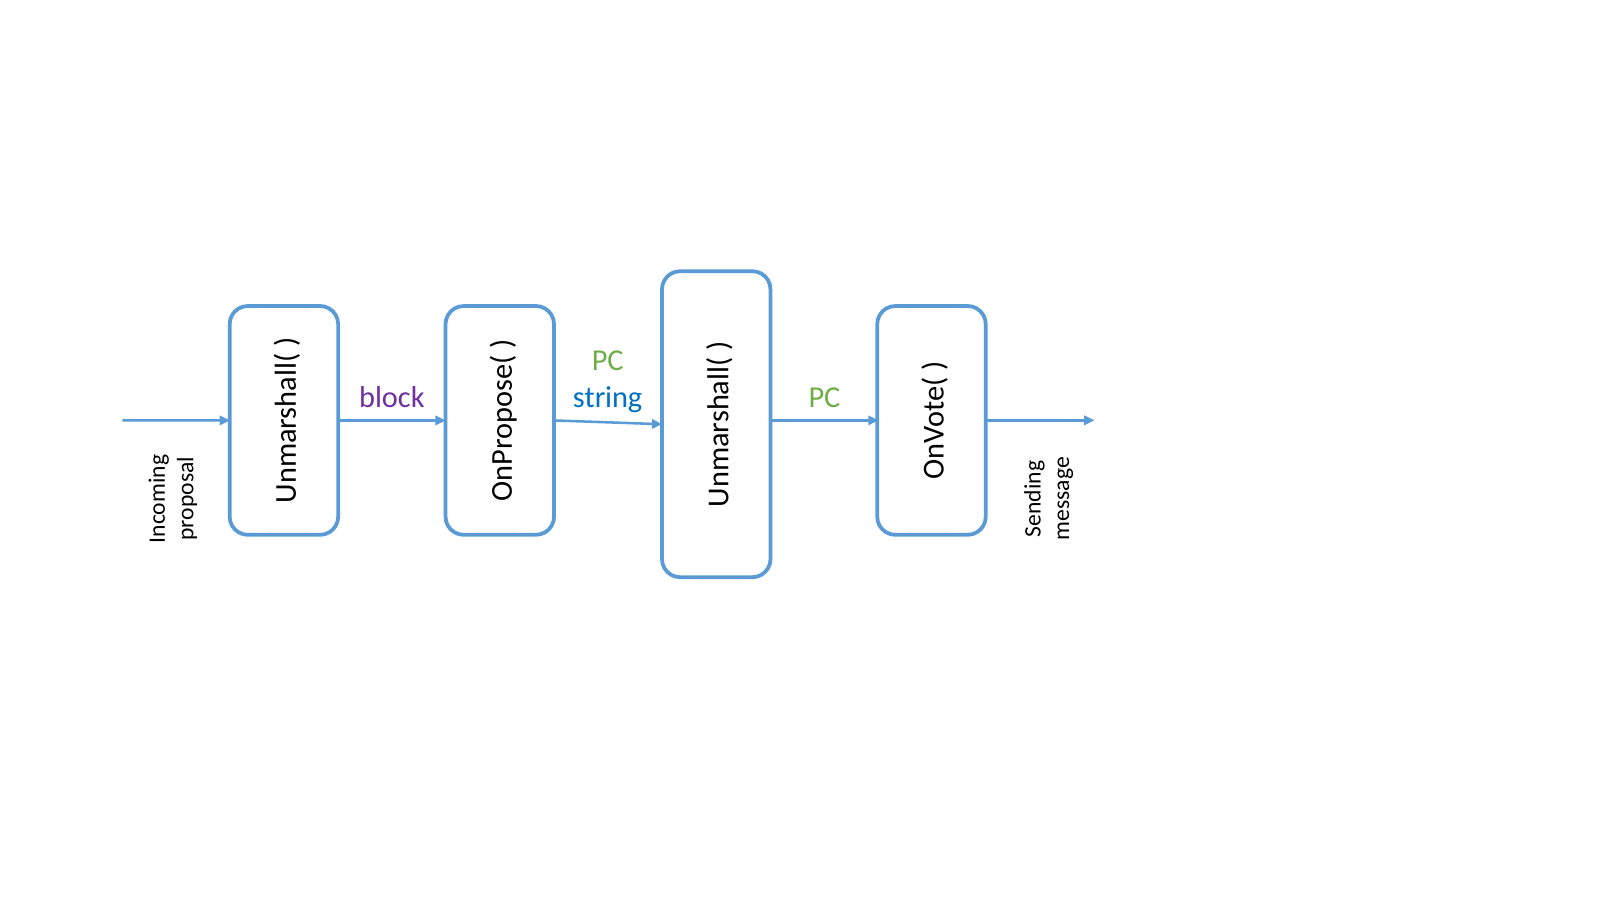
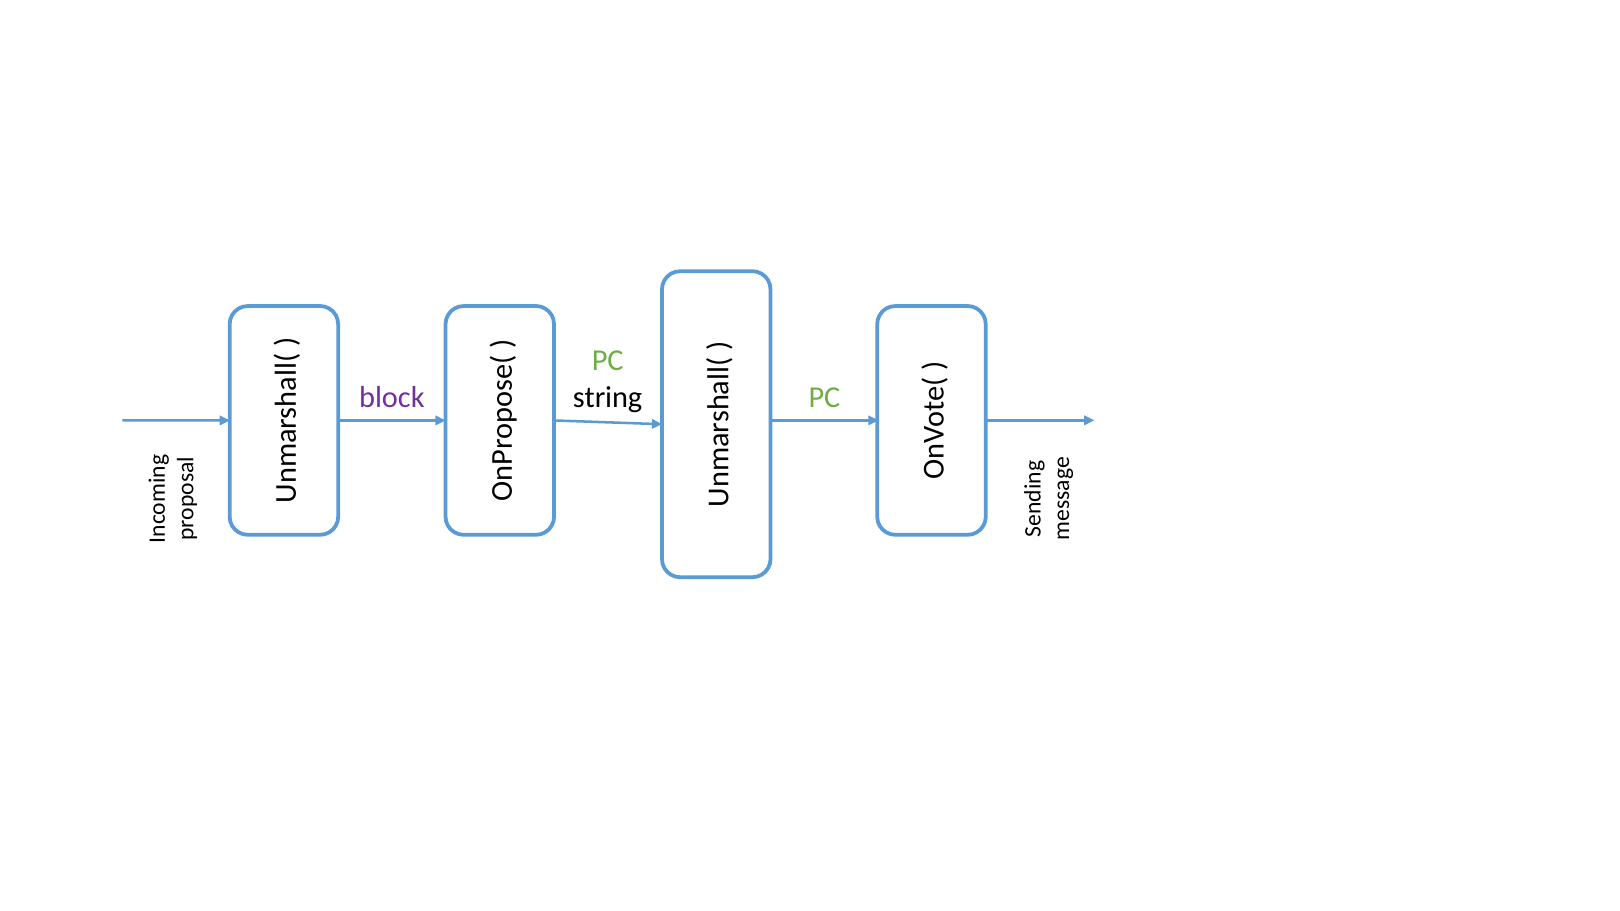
string colour: blue -> black (608, 397)
